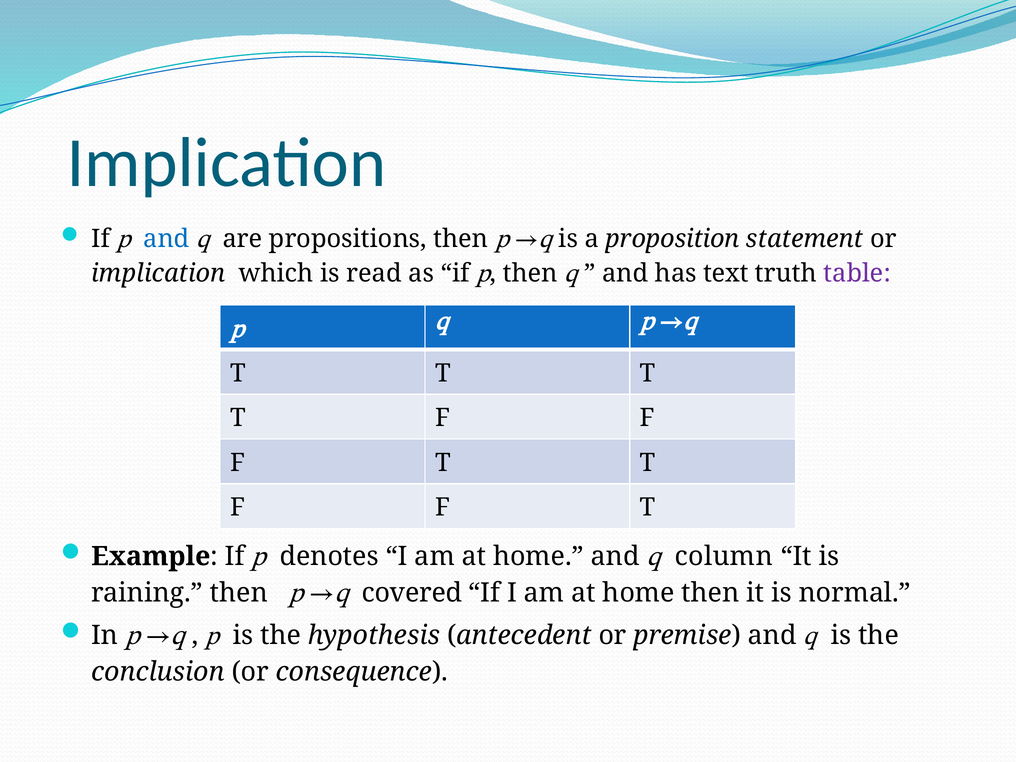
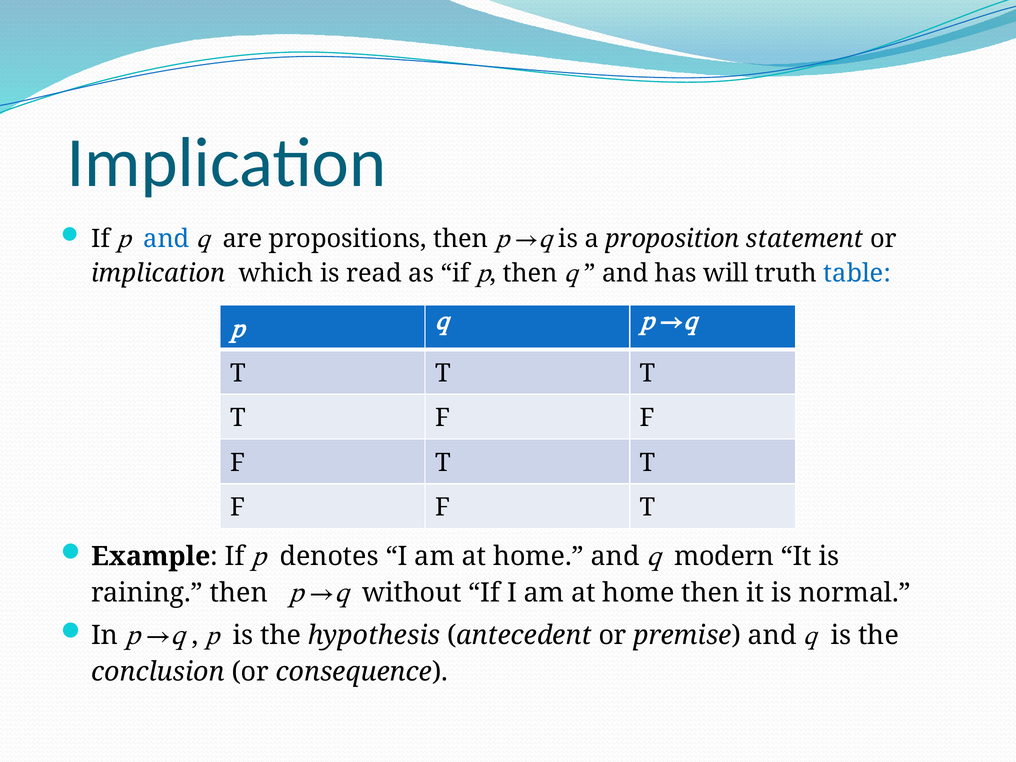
text: text -> will (726, 273)
table colour: purple -> blue (857, 273)
column: column -> modern (724, 556)
covered: covered -> without (412, 593)
